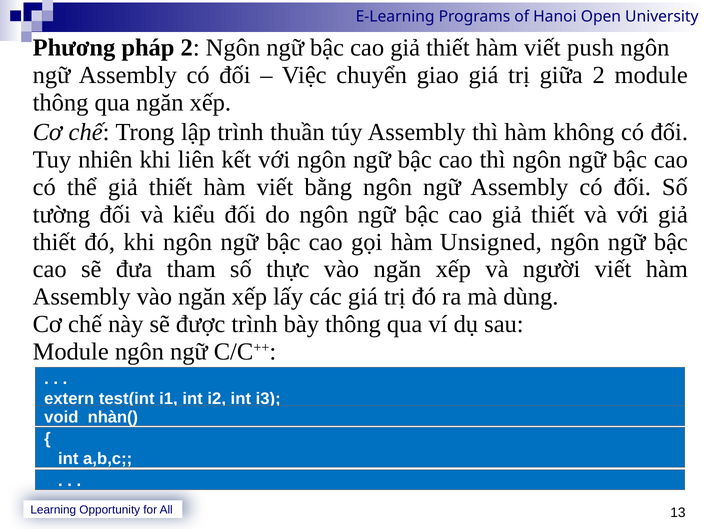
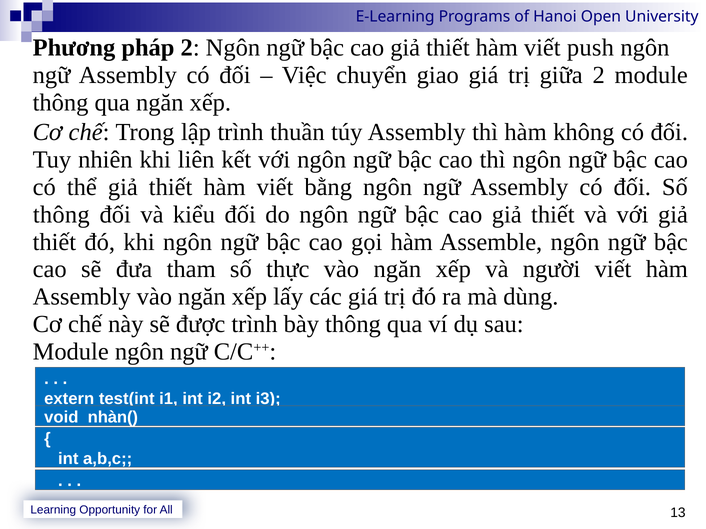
tường: tường -> thông (61, 215)
Unsigned: Unsigned -> Assemble (491, 242)
